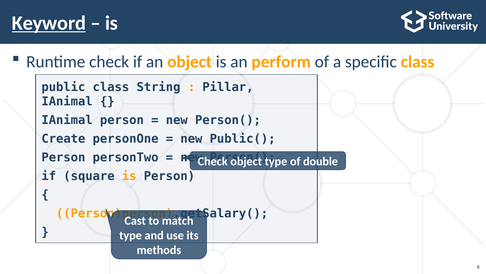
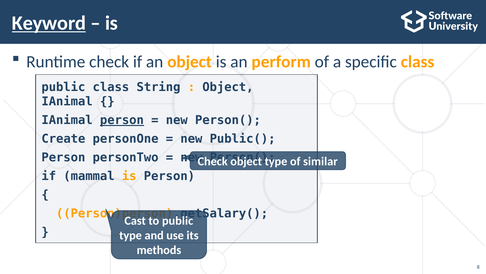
Pillar: Pillar -> Object (228, 87)
person underline: none -> present (122, 120)
double: double -> similar (320, 161)
square: square -> mammal (89, 176)
to match: match -> public (178, 220)
